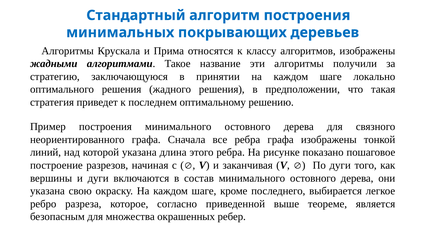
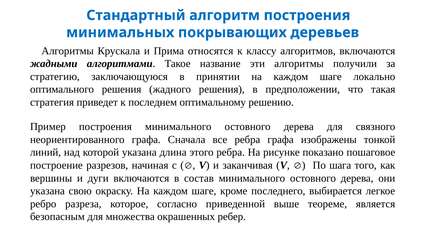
алгоритмов изображены: изображены -> включаются (367, 51)
По дуги: дуги -> шага (340, 165)
